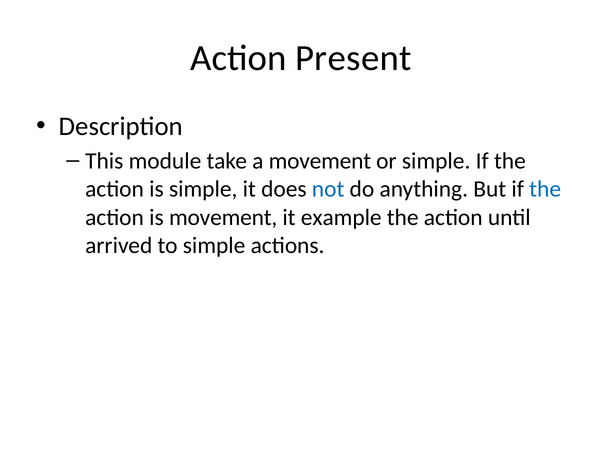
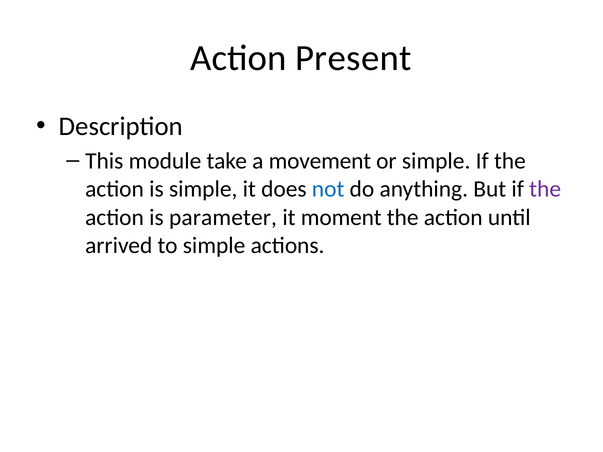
the colour: blue -> purple (545, 189)
is movement: movement -> parameter (223, 217)
example: example -> moment (341, 217)
